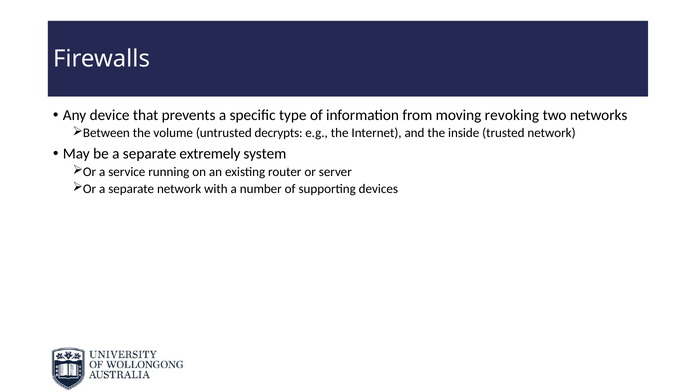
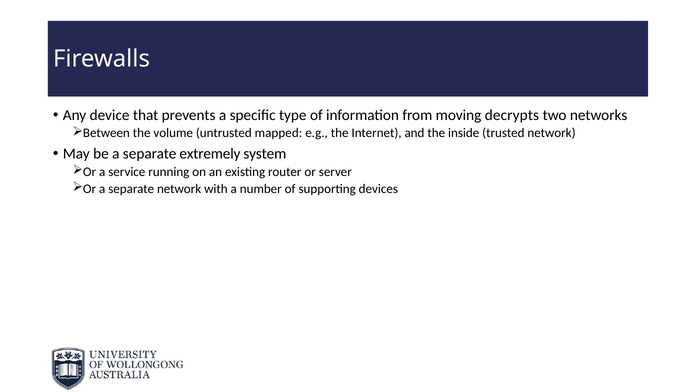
revoking: revoking -> decrypts (512, 115)
decrypts: decrypts -> mapped (278, 133)
